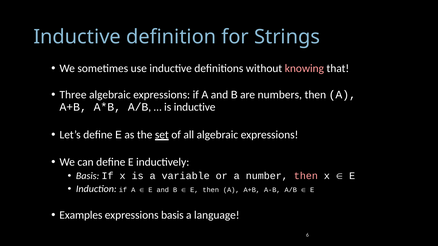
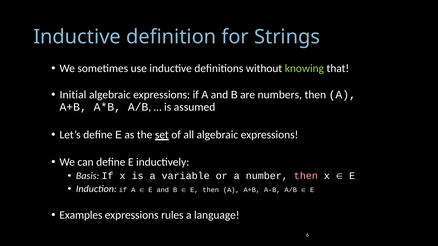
knowing colour: pink -> light green (304, 68)
Three: Three -> Initial (73, 95)
is inductive: inductive -> assumed (195, 107)
expressions basis: basis -> rules (172, 215)
